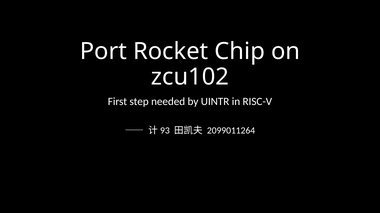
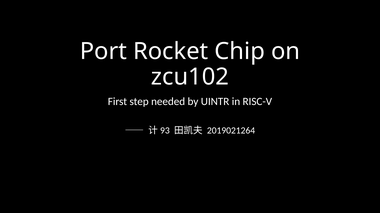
2099011264: 2099011264 -> 2019021264 (231, 131)
